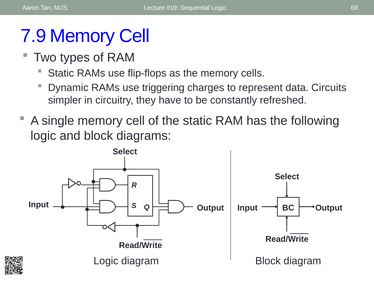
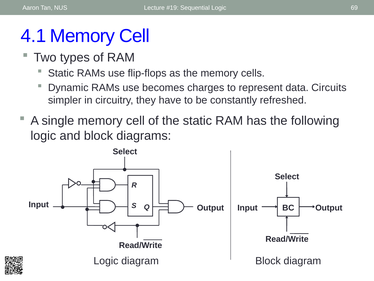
7.9: 7.9 -> 4.1 (33, 36)
triggering: triggering -> becomes (163, 88)
